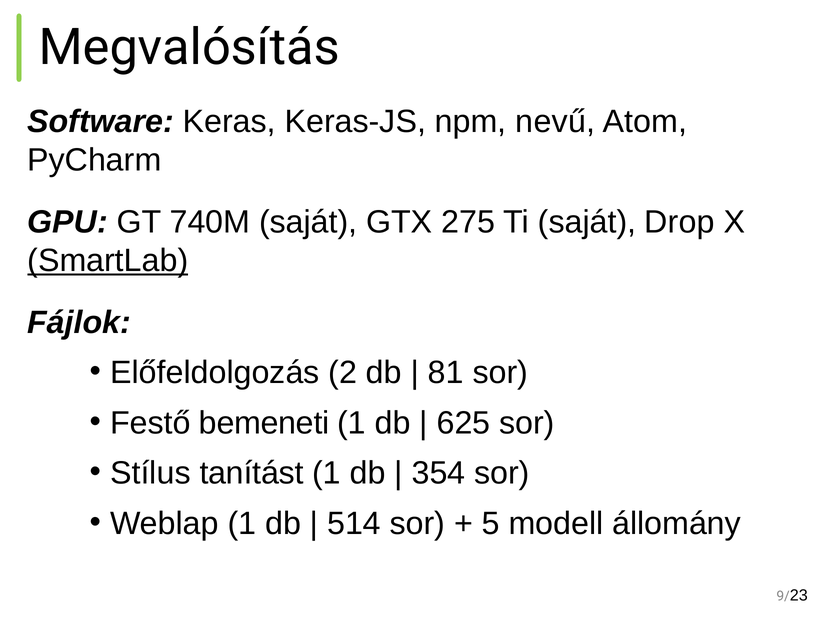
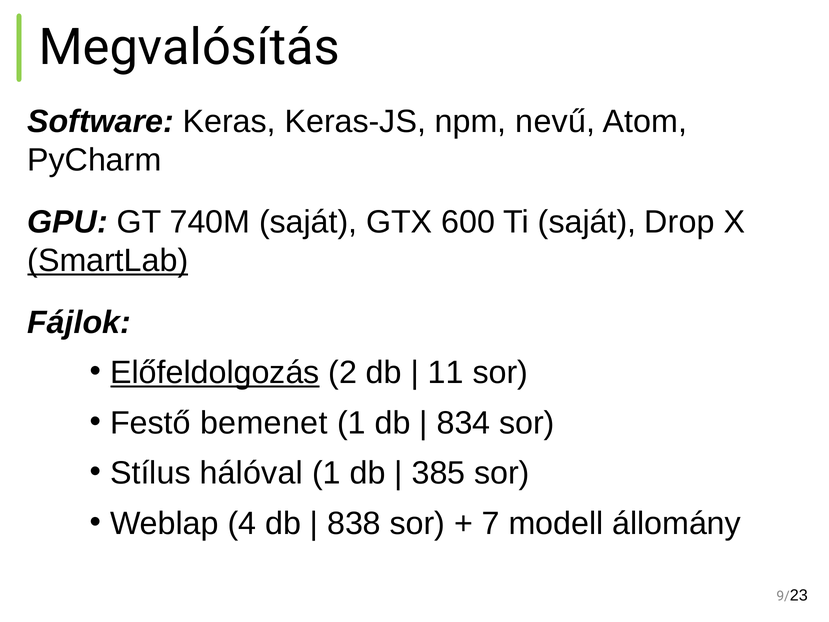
275: 275 -> 600 (468, 222)
Előfeldolgozás underline: none -> present (215, 372)
81: 81 -> 11 (446, 372)
bemeneti: bemeneti -> bemenet (264, 423)
625: 625 -> 834 (464, 423)
tanítást: tanítást -> hálóval (251, 473)
354: 354 -> 385 (438, 473)
Weblap 1: 1 -> 4 (242, 523)
514: 514 -> 838 (354, 523)
5: 5 -> 7 (491, 523)
